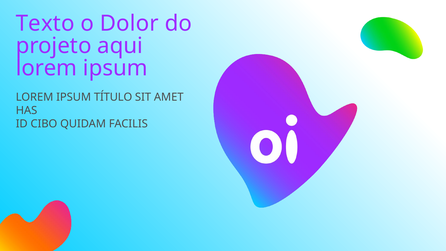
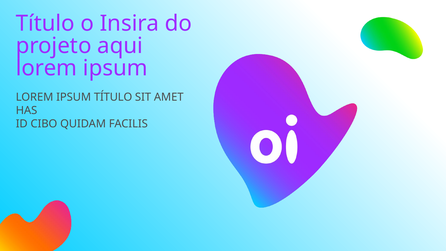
Texto: Texto -> Título (45, 24)
Dolor: Dolor -> Insira (129, 24)
